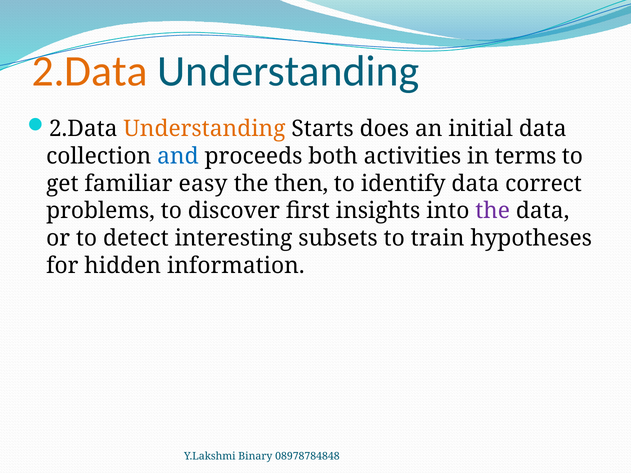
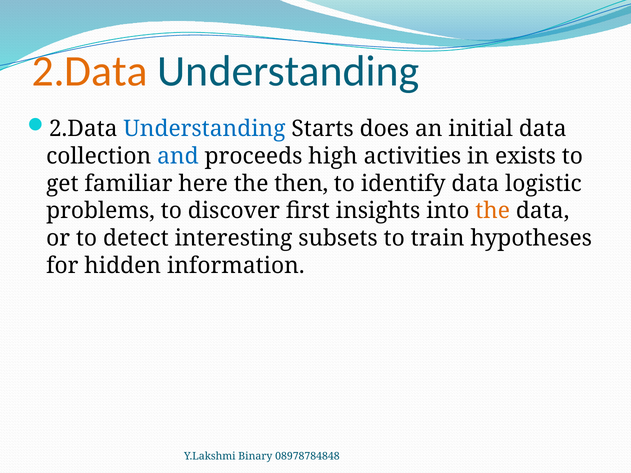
Understanding colour: orange -> blue (205, 129)
both: both -> high (333, 156)
terms: terms -> exists (525, 156)
easy: easy -> here (203, 184)
correct: correct -> logistic (543, 184)
the colour: purple -> orange (493, 211)
